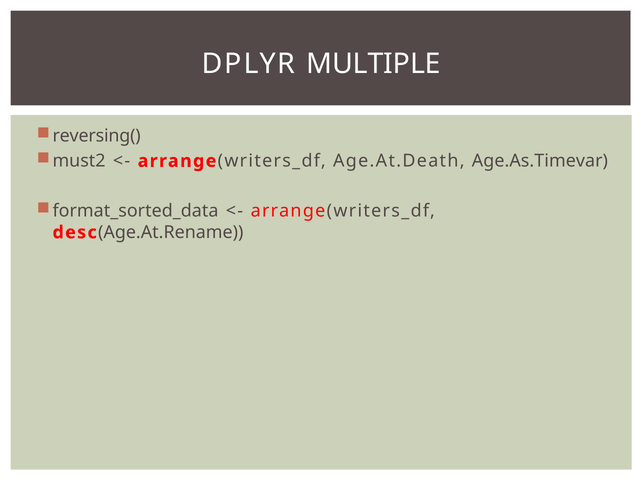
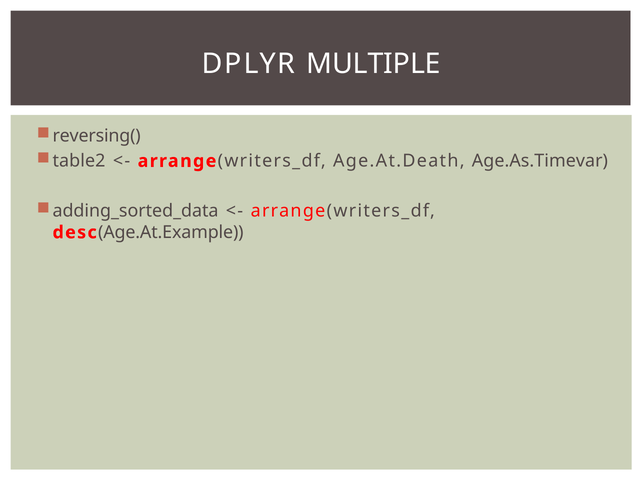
must2: must2 -> table2 (79, 161)
format_sorted_data: format_sorted_data -> adding_sorted_data (135, 211)
Age.At.Rename: Age.At.Rename -> Age.At.Example (171, 233)
